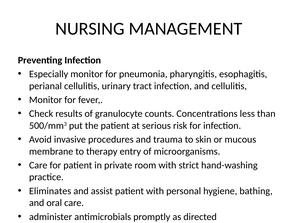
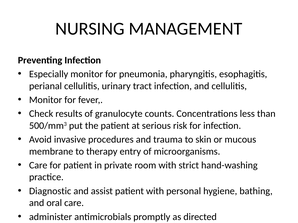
Eliminates: Eliminates -> Diagnostic (50, 191)
